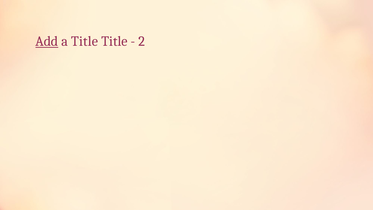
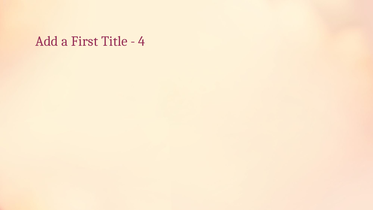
Add underline: present -> none (47, 41)
a Title: Title -> First (85, 41)
2: 2 -> 4 (142, 41)
